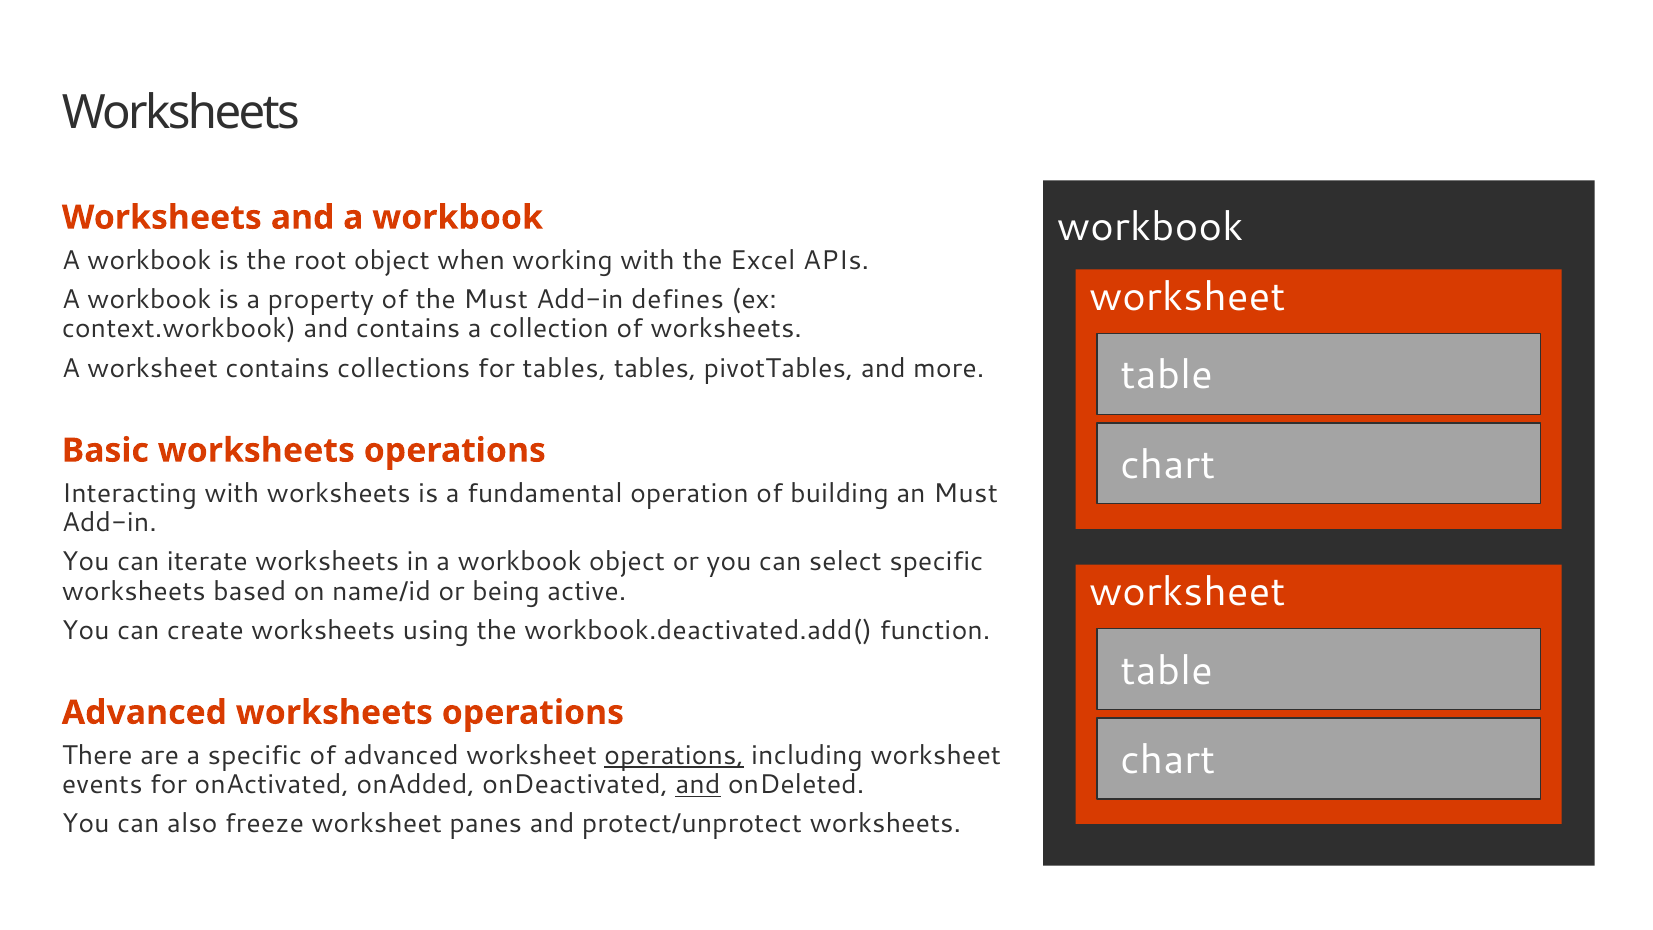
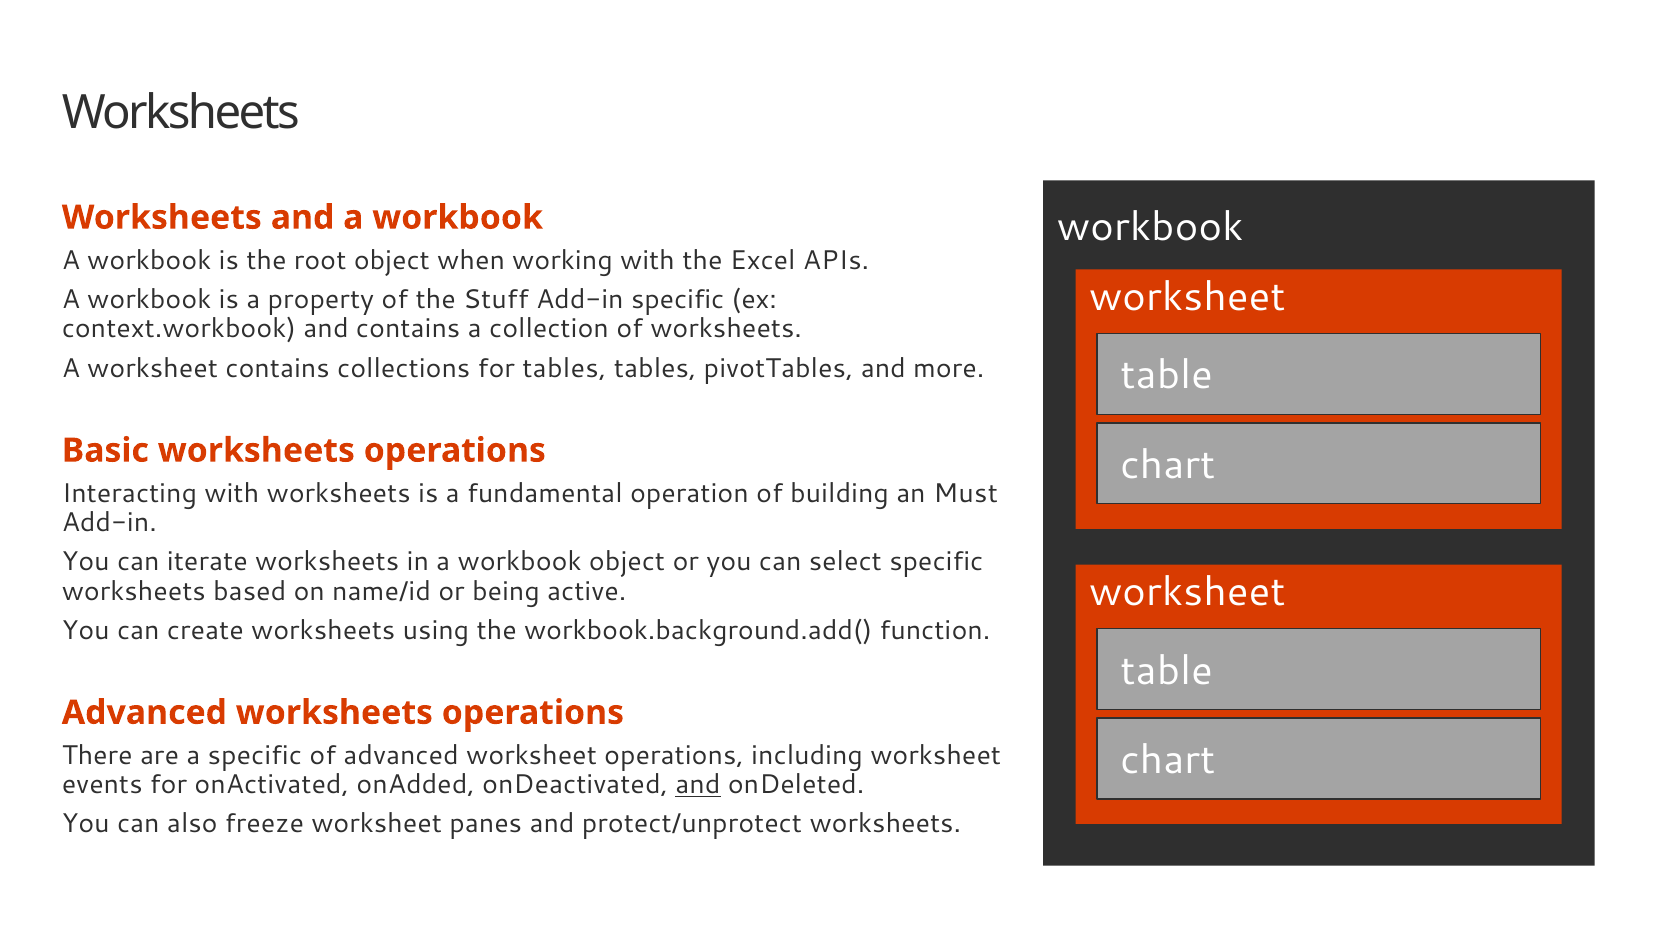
the Must: Must -> Stuff (496, 300)
Add-in defines: defines -> specific (678, 300)
workbook.deactivated.add(: workbook.deactivated.add( -> workbook.background.add( (698, 630)
operations underline: present -> none (674, 755)
